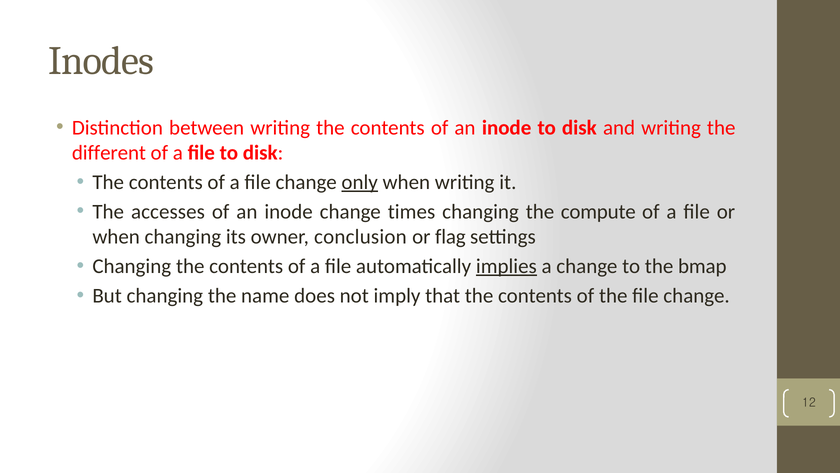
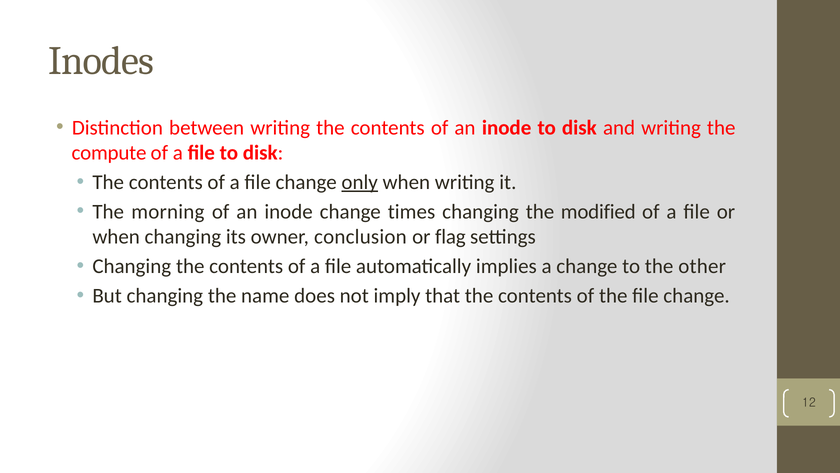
different: different -> compute (109, 153)
accesses: accesses -> morning (168, 211)
compute: compute -> modified (598, 211)
implies underline: present -> none (506, 266)
bmap: bmap -> other (702, 266)
